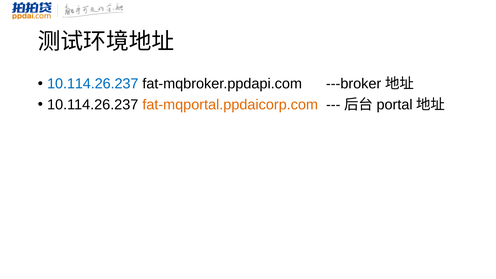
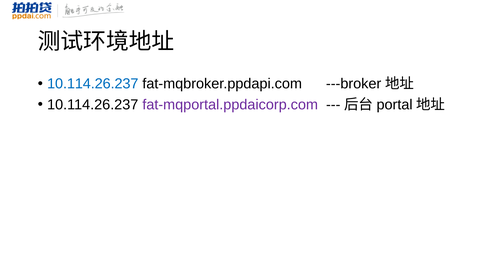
fat-mqportal.ppdaicorp.com colour: orange -> purple (230, 105)
